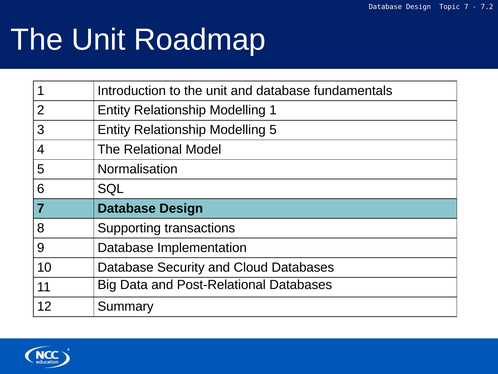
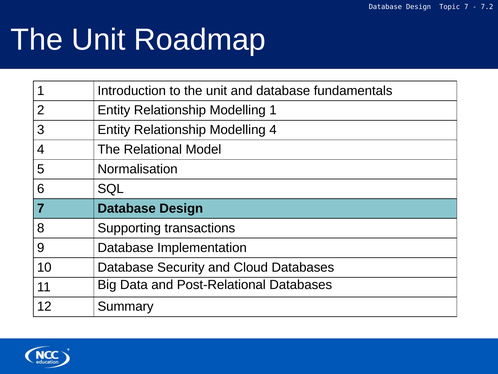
Modelling 5: 5 -> 4 (273, 130)
